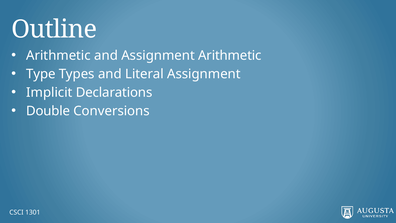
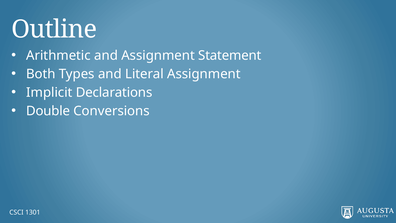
Assignment Arithmetic: Arithmetic -> Statement (230, 55)
Type: Type -> Both (41, 74)
